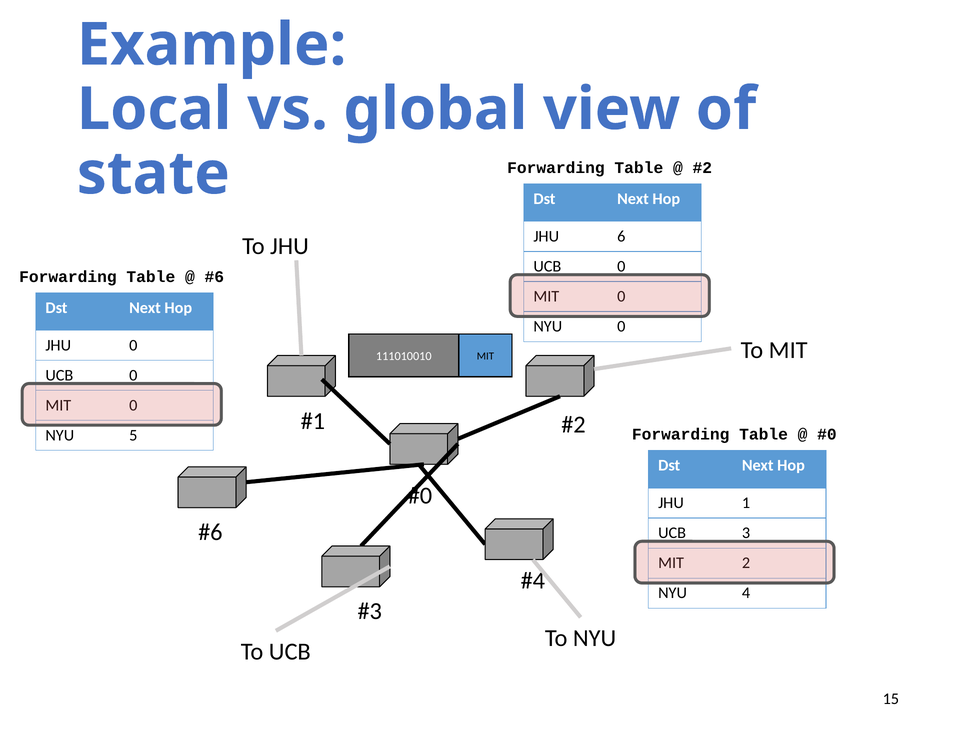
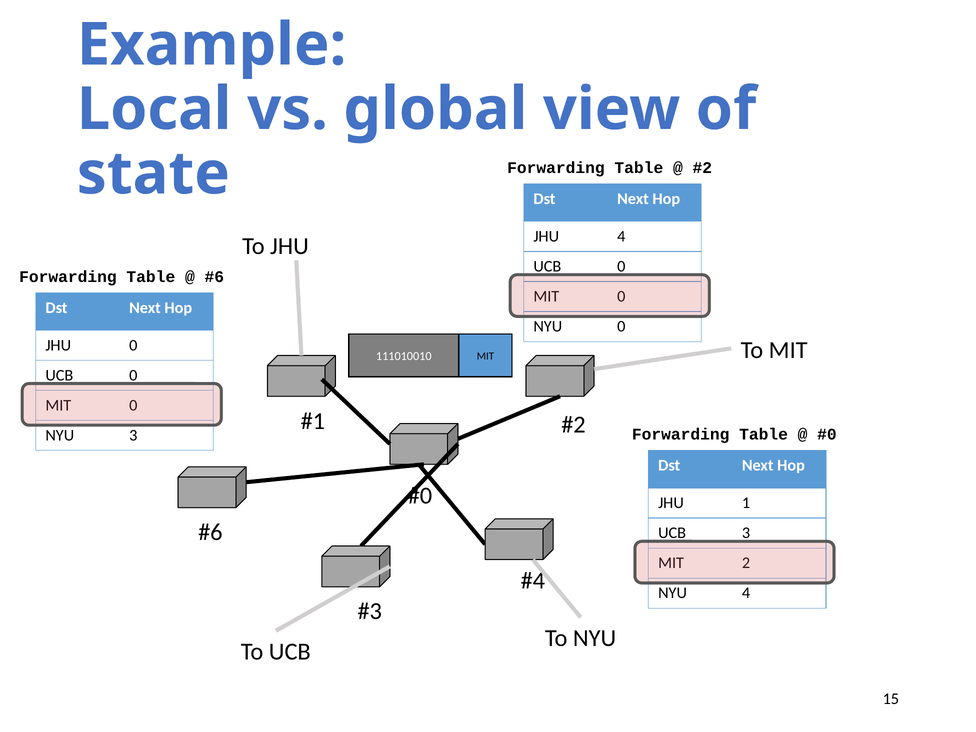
JHU 6: 6 -> 4 (621, 236)
NYU 5: 5 -> 3 (133, 435)
